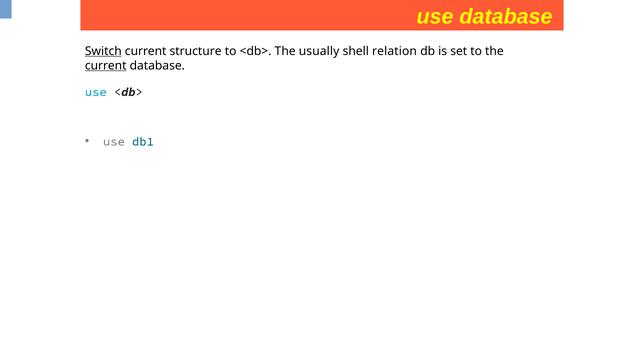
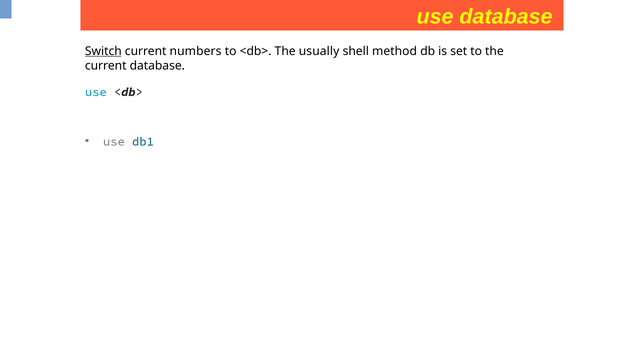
structure: structure -> numbers (196, 51)
relation: relation -> method (395, 51)
current underline: present -> none (106, 66)
